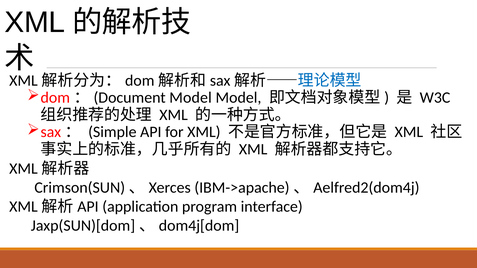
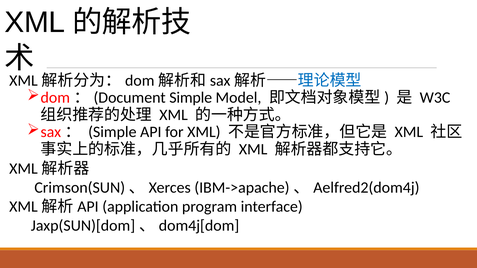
dom：(Document Model: Model -> Simple (191, 98)
